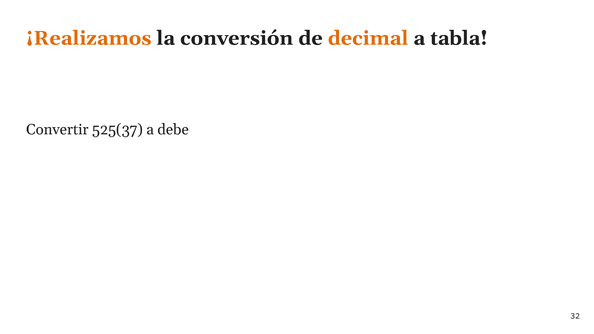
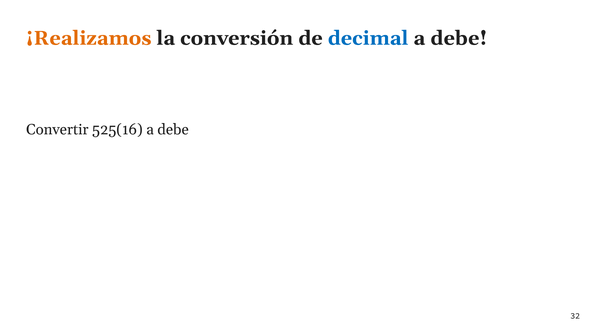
decimal colour: orange -> blue (368, 38)
tabla: tabla -> debe (459, 38)
525(37: 525(37 -> 525(16 (117, 130)
